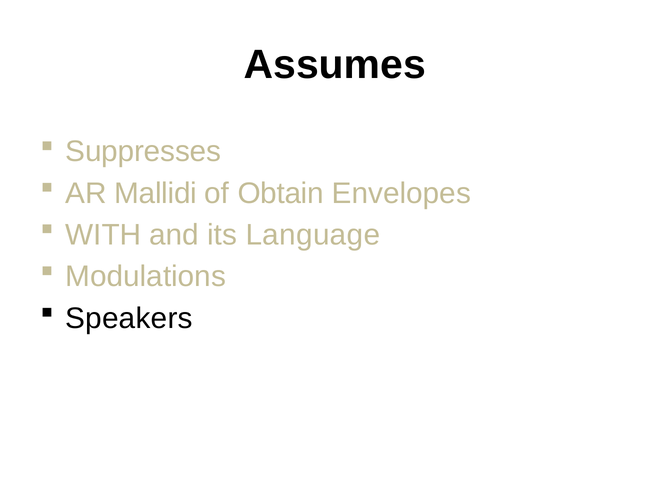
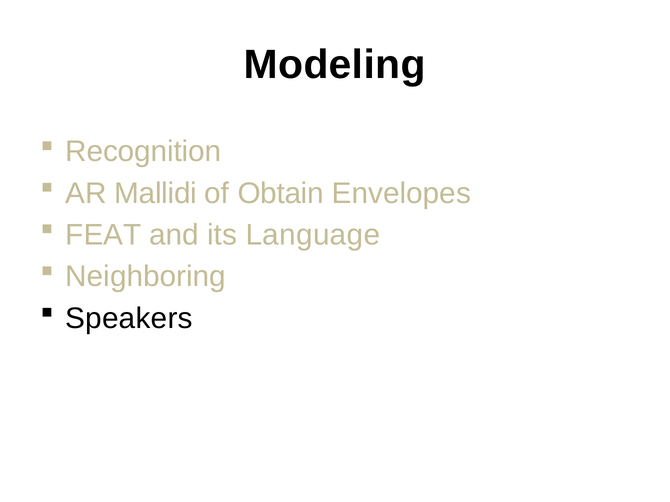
Assumes: Assumes -> Modeling (335, 65)
Suppresses: Suppresses -> Recognition (143, 152)
WITH: WITH -> FEAT (103, 235)
Modulations: Modulations -> Neighboring (146, 277)
